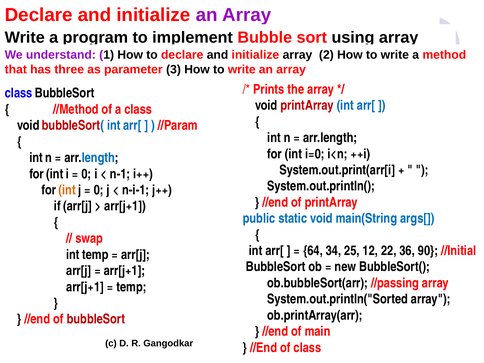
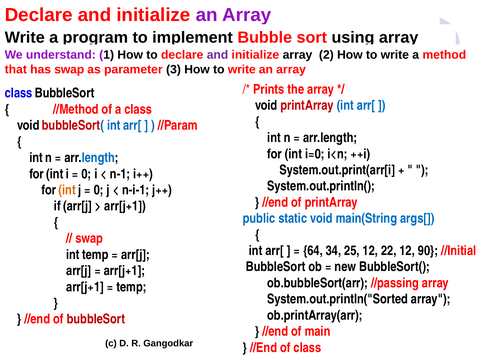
and colour: black -> purple (218, 55)
has three: three -> swap (69, 69)
22 36: 36 -> 12 (407, 251)
